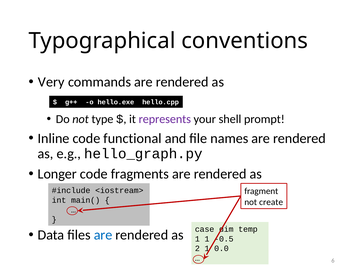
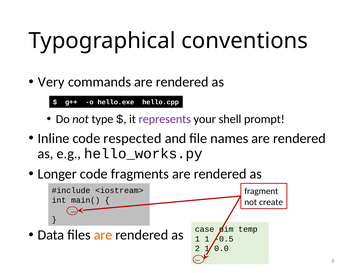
functional: functional -> respected (132, 138)
hello_graph.py: hello_graph.py -> hello_works.py (143, 153)
are colour: blue -> orange (103, 234)
